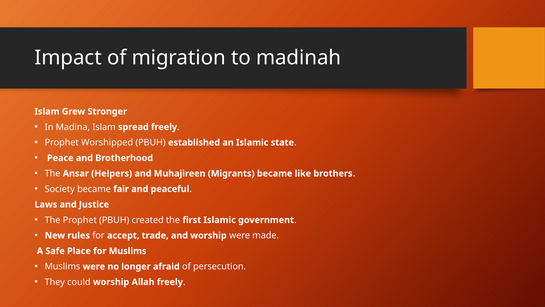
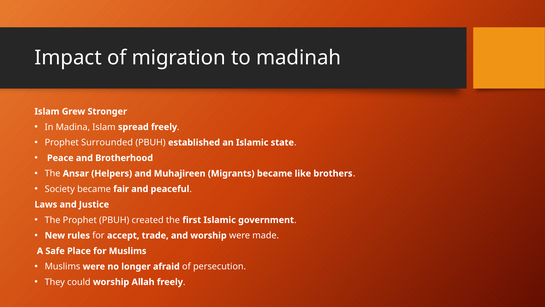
Worshipped: Worshipped -> Surrounded (107, 142)
